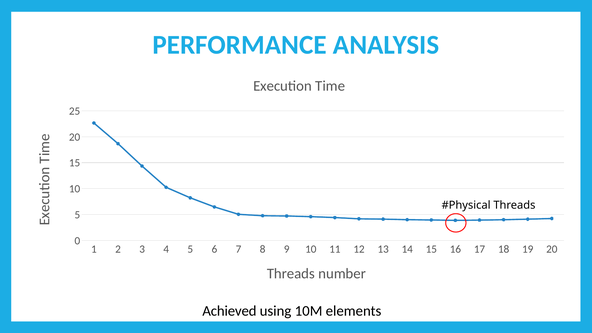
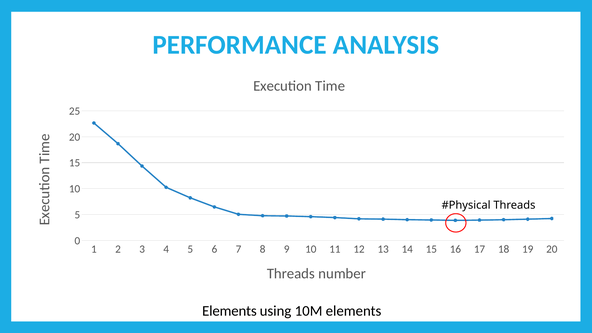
Achieved: Achieved -> Elements (229, 311)
